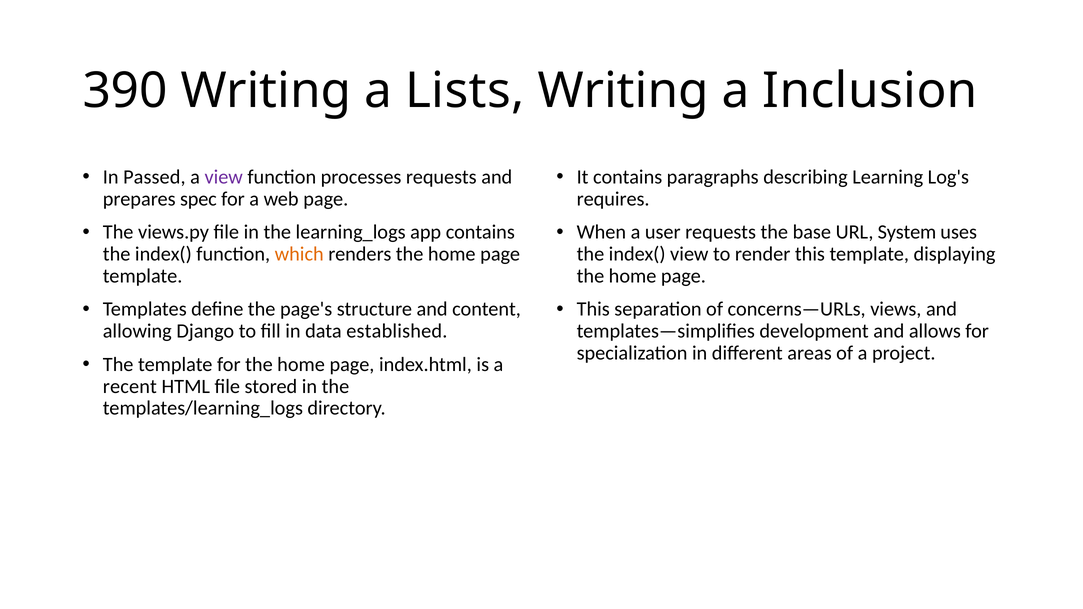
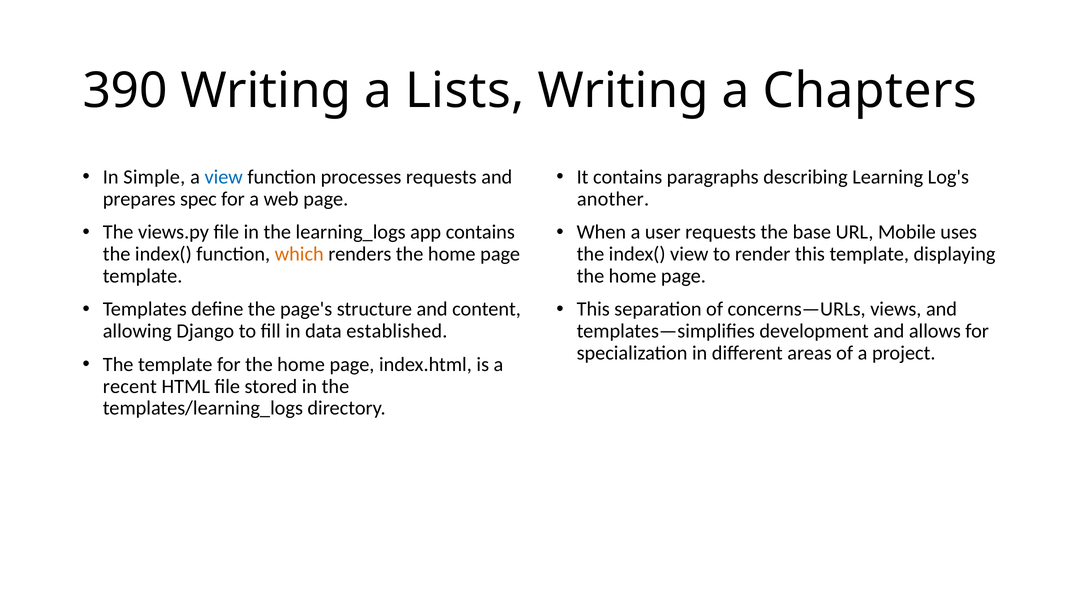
Inclusion: Inclusion -> Chapters (870, 91)
Passed: Passed -> Simple (154, 177)
view colour: purple -> blue (224, 177)
requires: requires -> another (613, 199)
System: System -> Mobile (907, 232)
